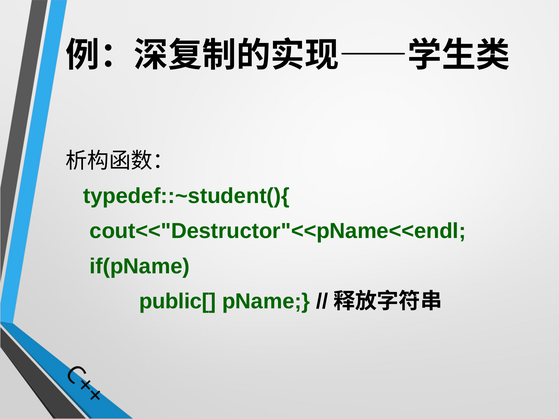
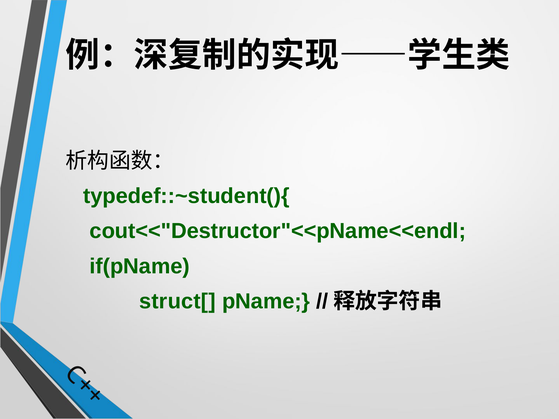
public[: public[ -> struct[ (177, 301)
